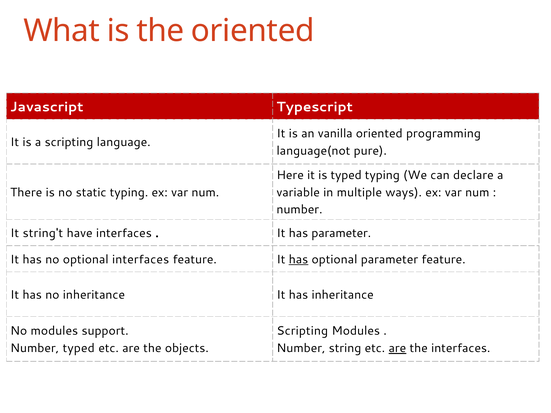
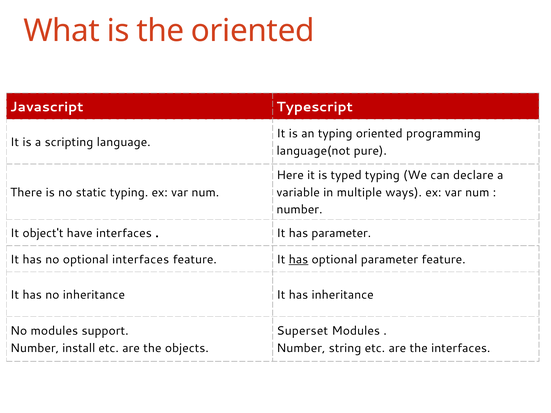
an vanilla: vanilla -> typing (335, 134)
string't: string't -> object't (43, 233)
Scripting: Scripting -> Superset (302, 331)
Number typed: typed -> install (79, 348)
are underline: present -> none (397, 348)
